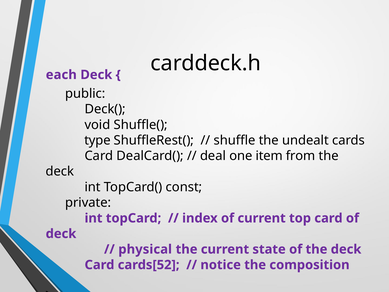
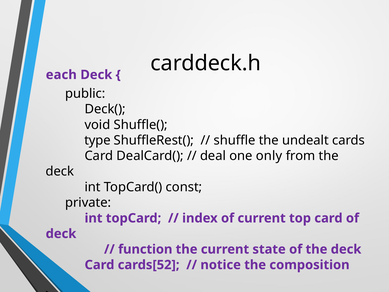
item: item -> only (269, 156)
physical: physical -> function (145, 249)
